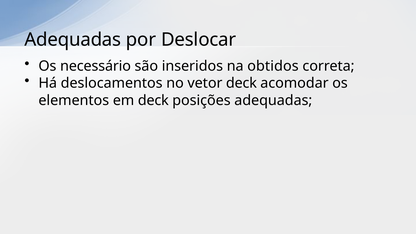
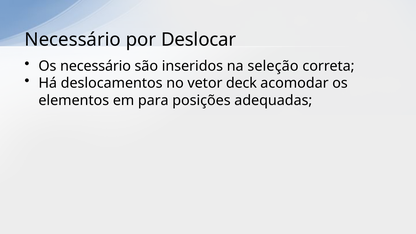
Adequadas: Adequadas -> Necessário (73, 40)
obtidos: obtidos -> seleção (273, 66)
em deck: deck -> para (153, 100)
